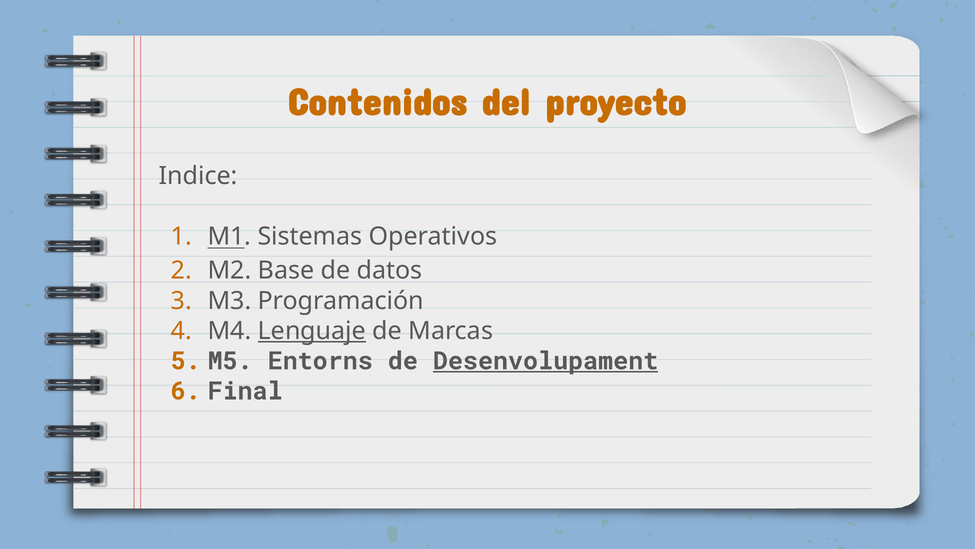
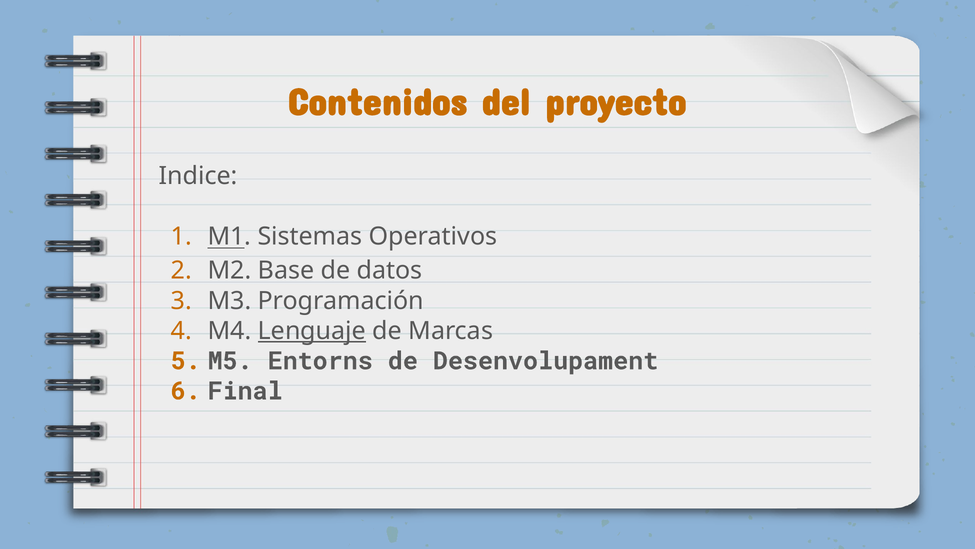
Desenvolupament underline: present -> none (546, 361)
